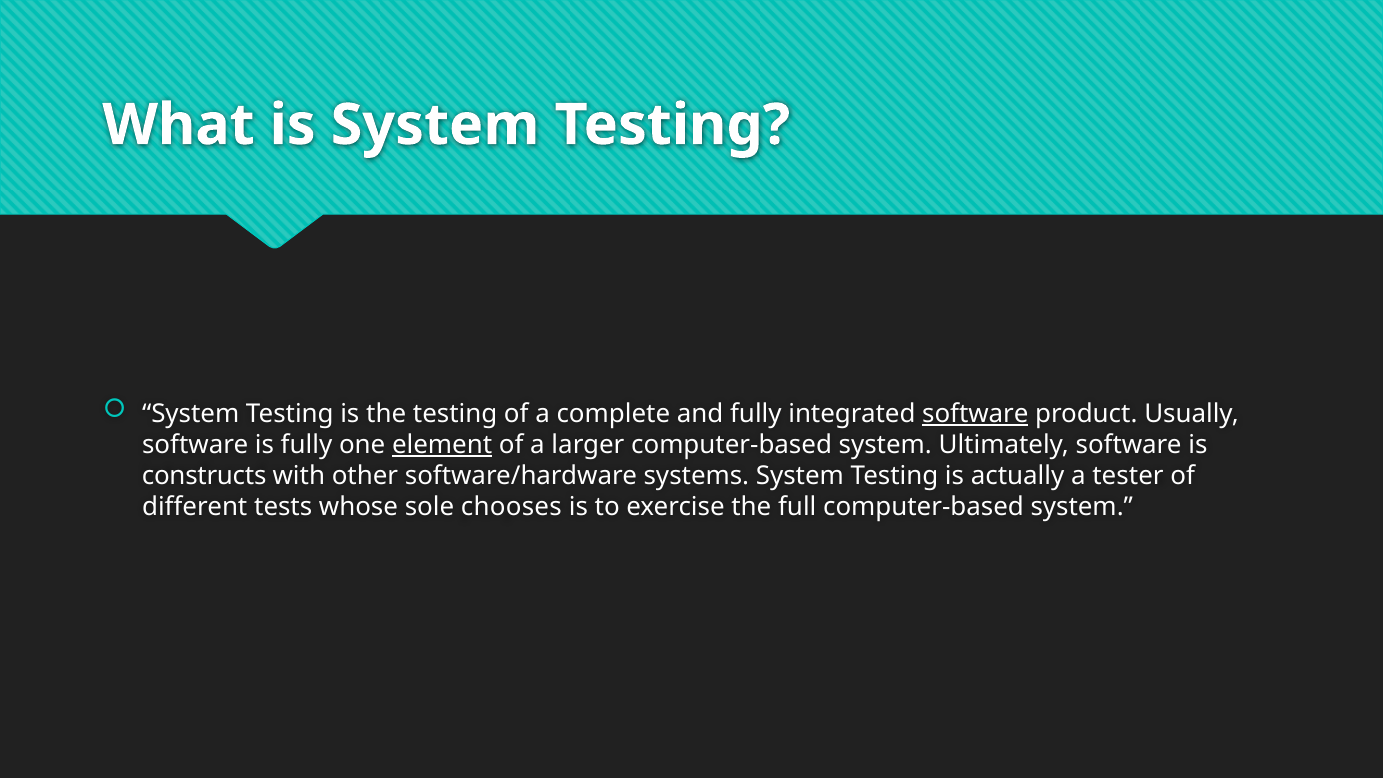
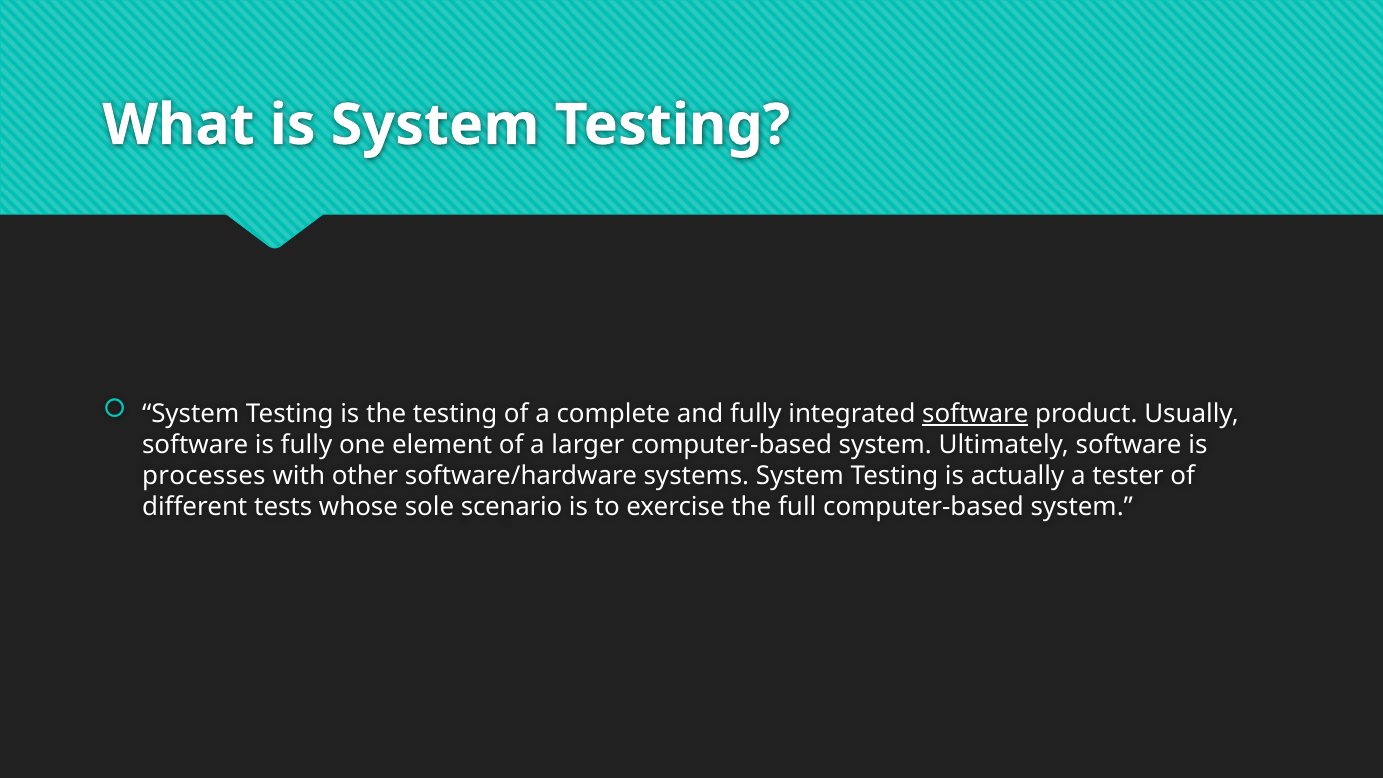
element underline: present -> none (442, 445)
constructs: constructs -> processes (204, 476)
chooses: chooses -> scenario (512, 507)
